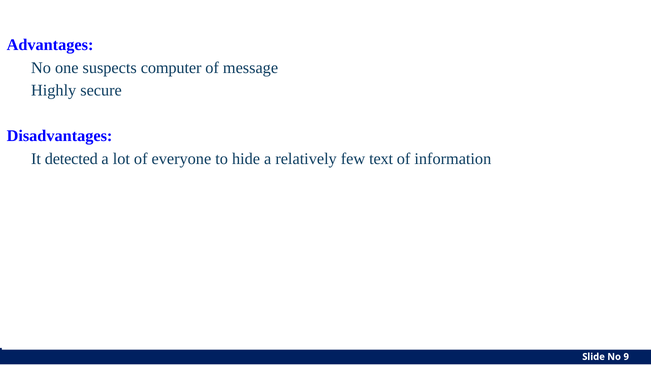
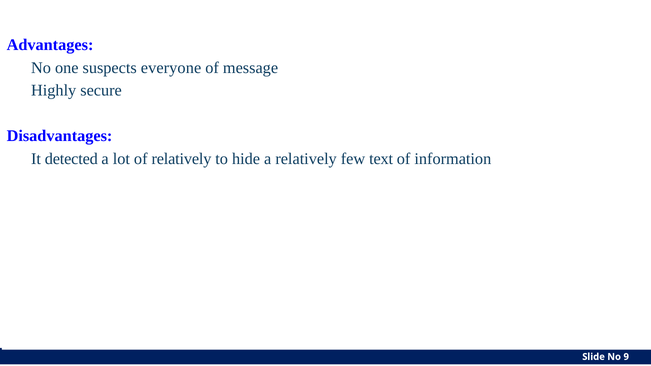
computer: computer -> everyone (171, 68)
of everyone: everyone -> relatively (181, 159)
